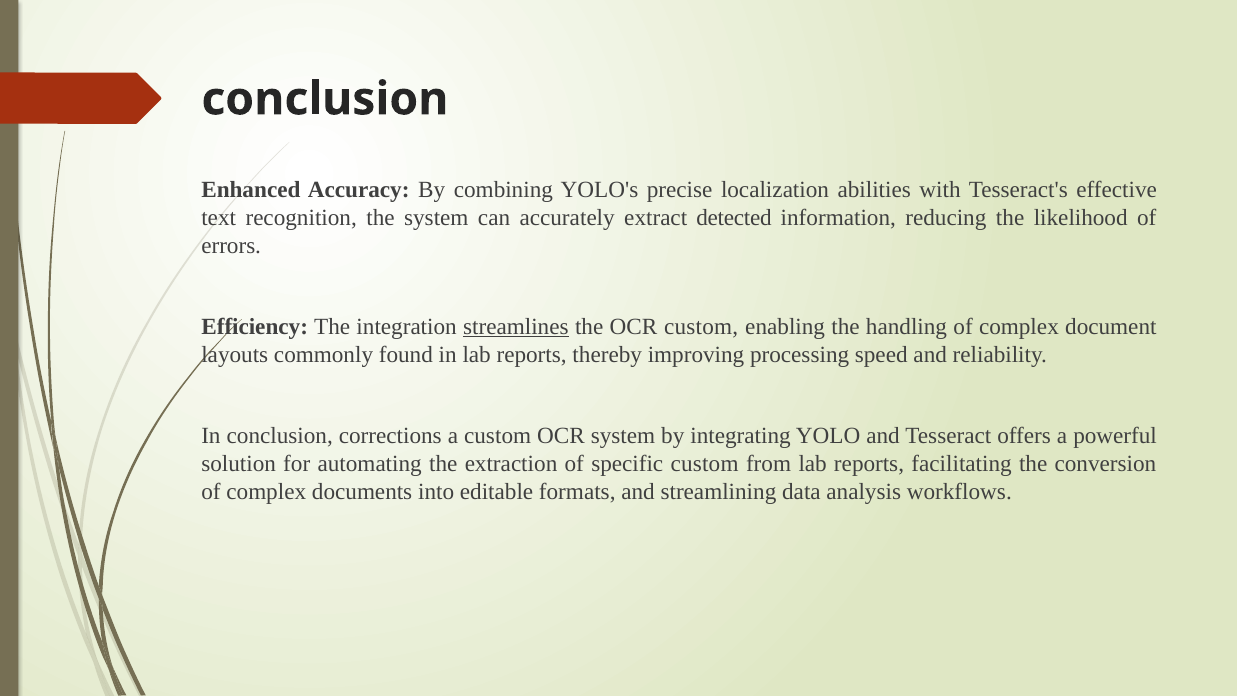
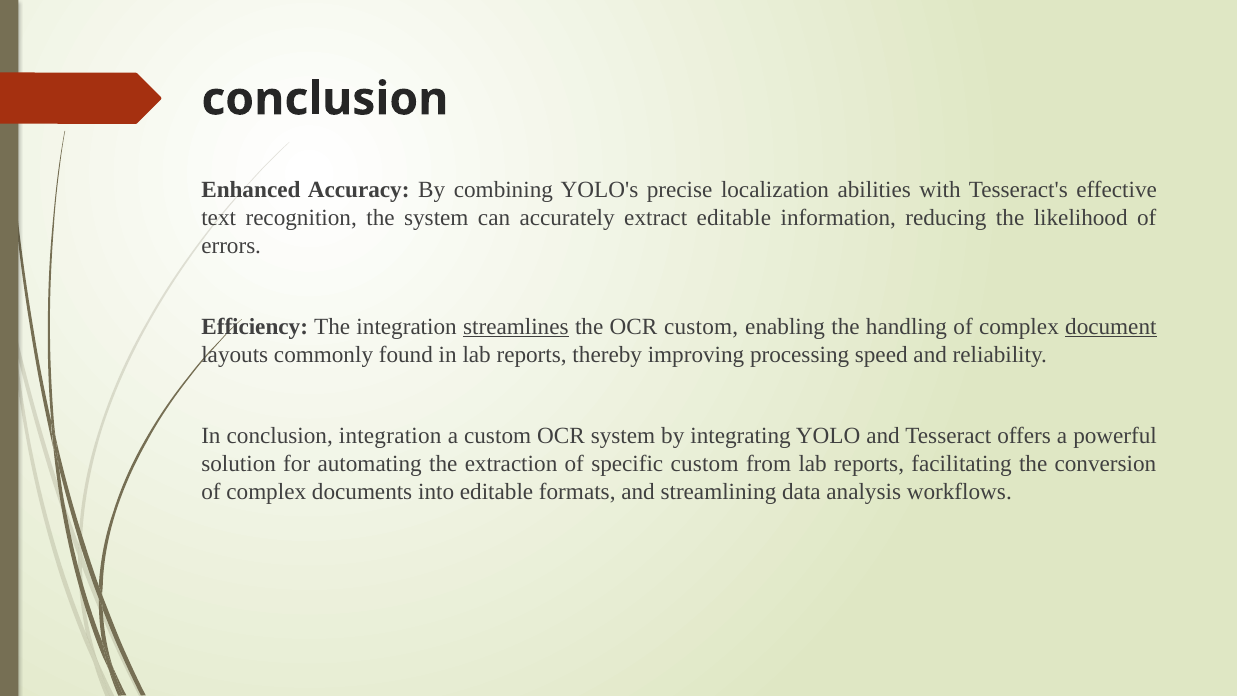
extract detected: detected -> editable (734, 217)
document underline: none -> present (1111, 327)
conclusion corrections: corrections -> integration (390, 436)
